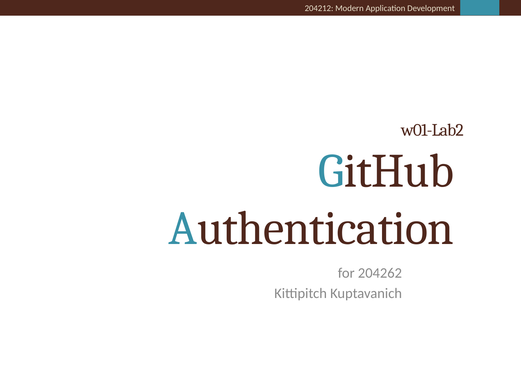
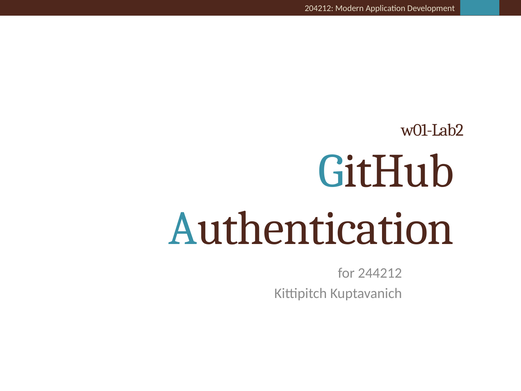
204262: 204262 -> 244212 (380, 273)
